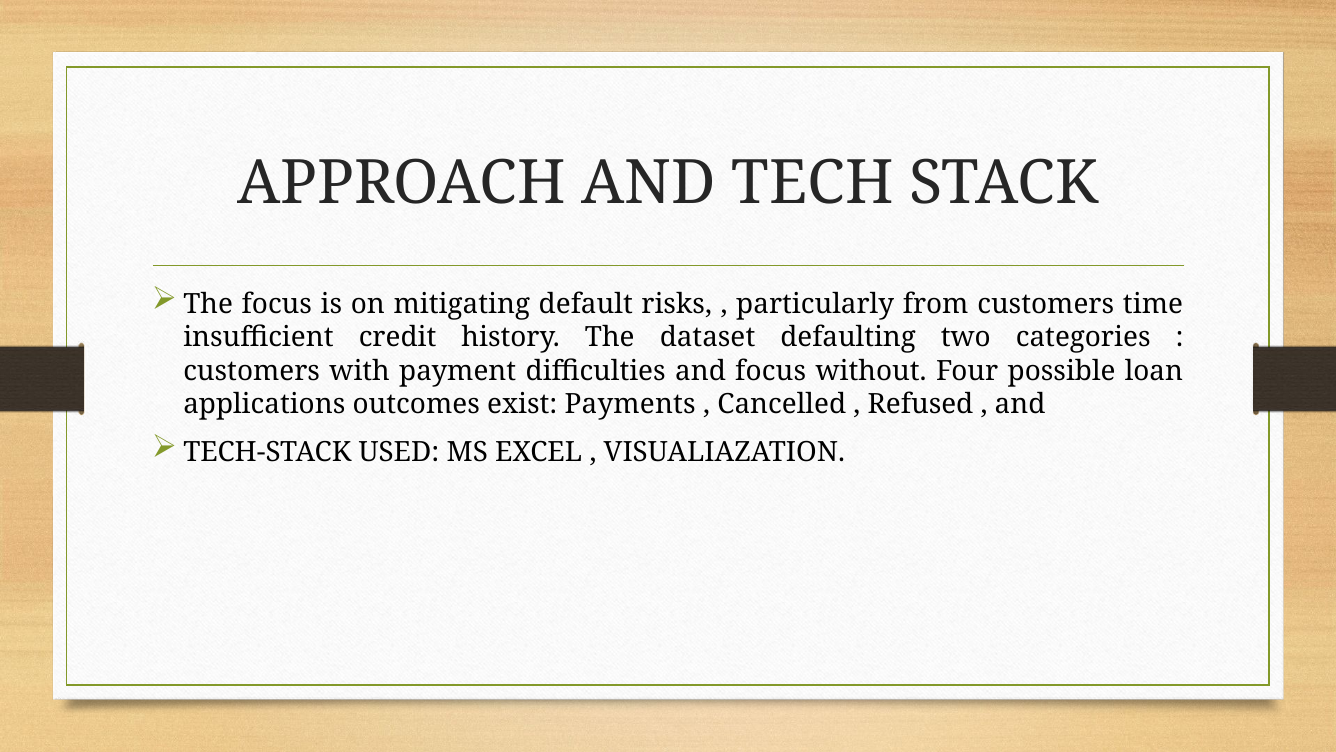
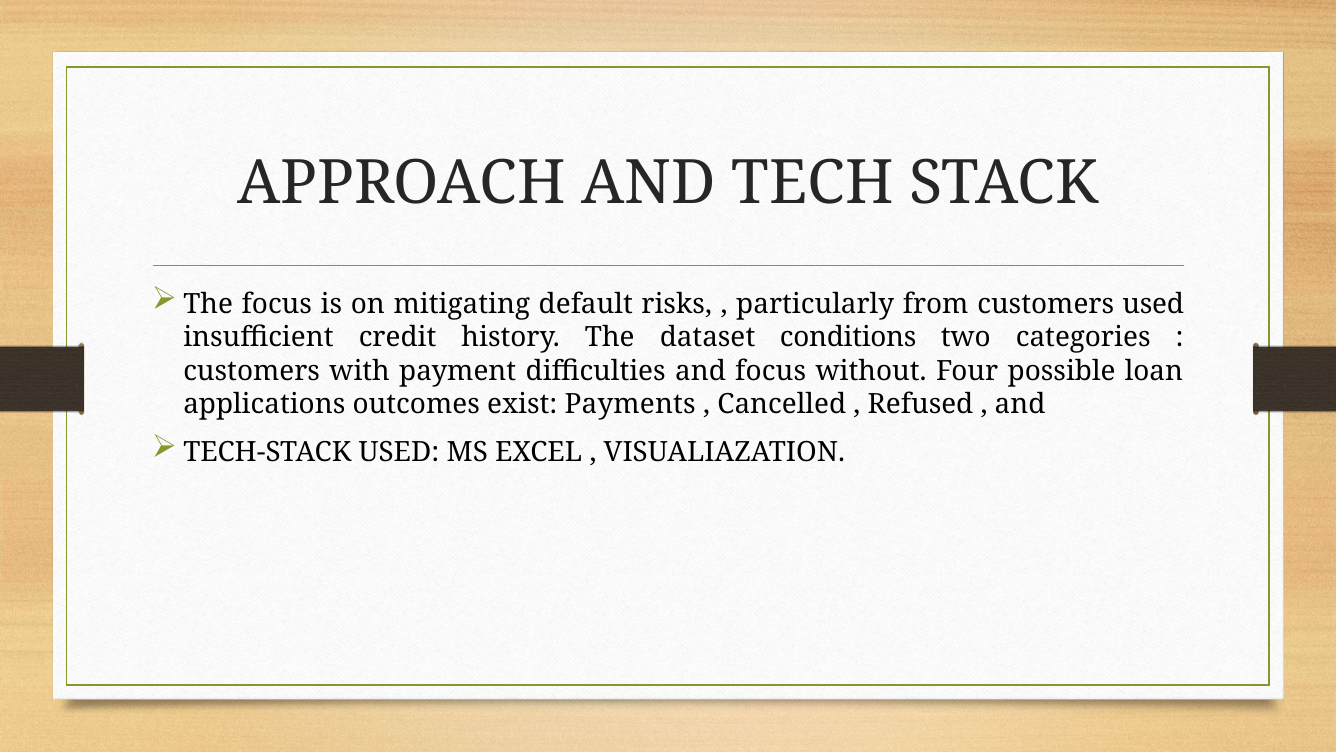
customers time: time -> used (1153, 304)
defaulting: defaulting -> conditions (848, 337)
